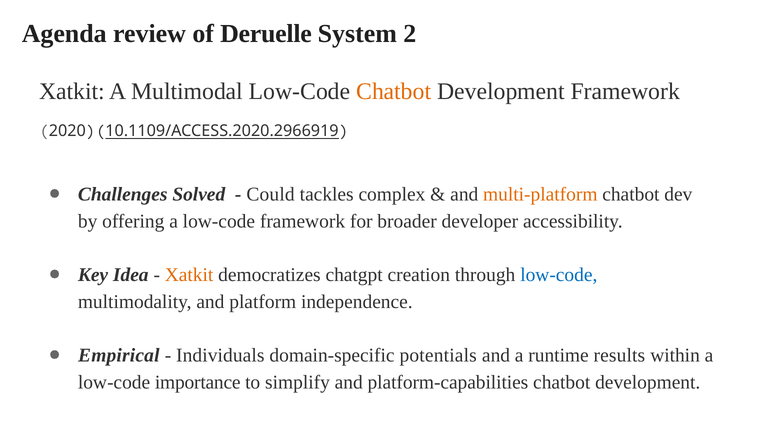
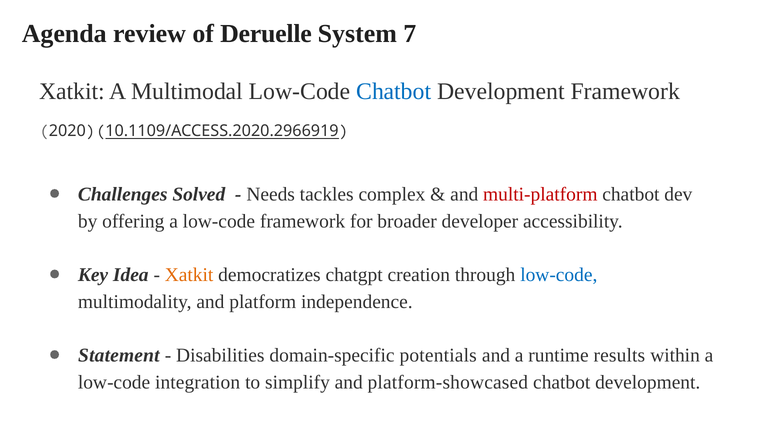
2: 2 -> 7 (410, 33)
Chatbot colour: orange -> blue (394, 91)
Could: Could -> Needs (271, 194)
multi-platform colour: orange -> red (540, 194)
Empirical: Empirical -> Statement (119, 355)
Individuals: Individuals -> Disabilities (220, 355)
importance: importance -> integration (198, 382)
platform-capabilities: platform-capabilities -> platform-showcased (448, 382)
